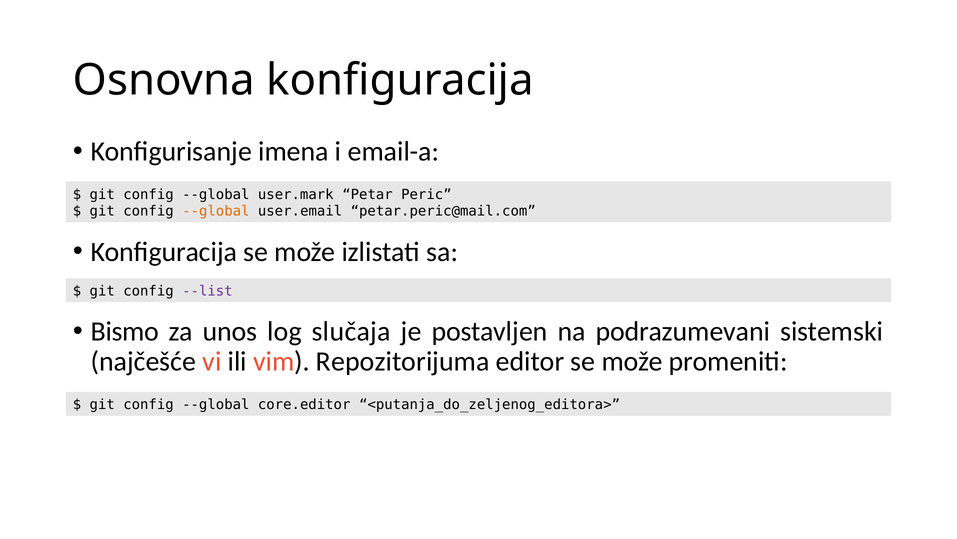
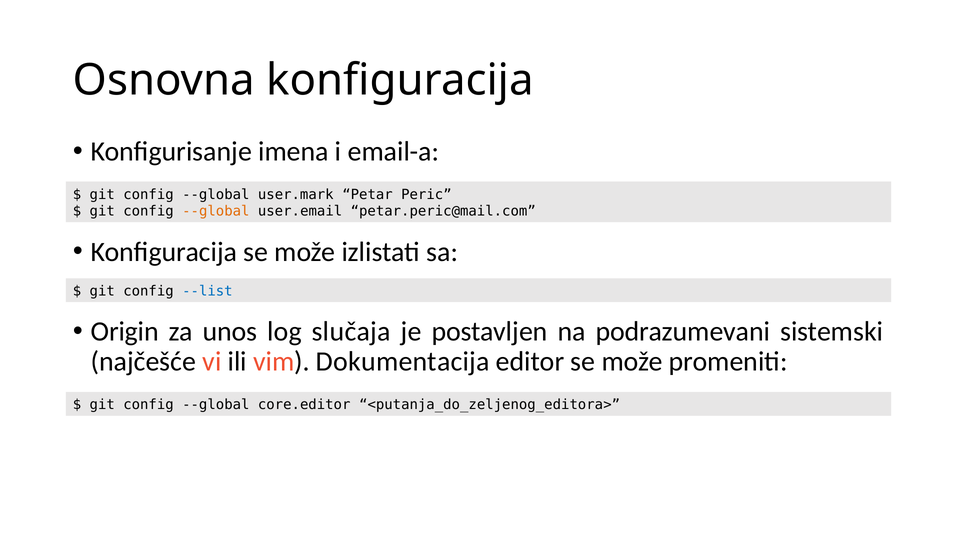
--list colour: purple -> blue (207, 291)
Bismo: Bismo -> Origin (125, 331)
Repozitorijuma: Repozitorijuma -> Dokumentacija (403, 361)
